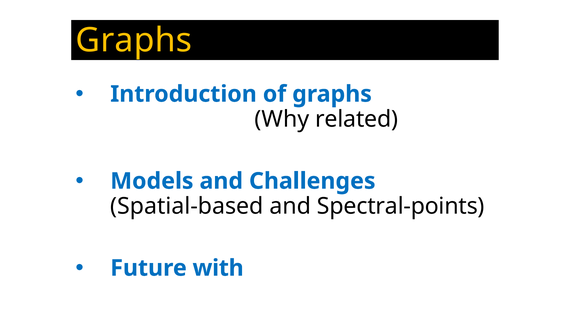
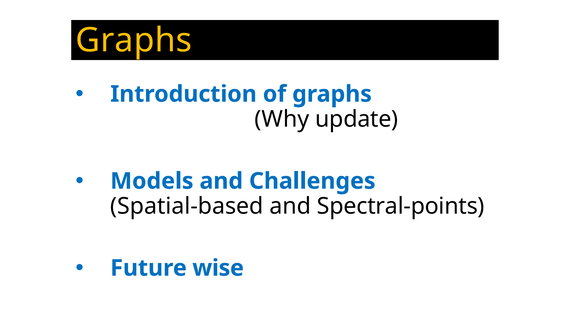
related: related -> update (357, 119)
with: with -> wise (218, 268)
